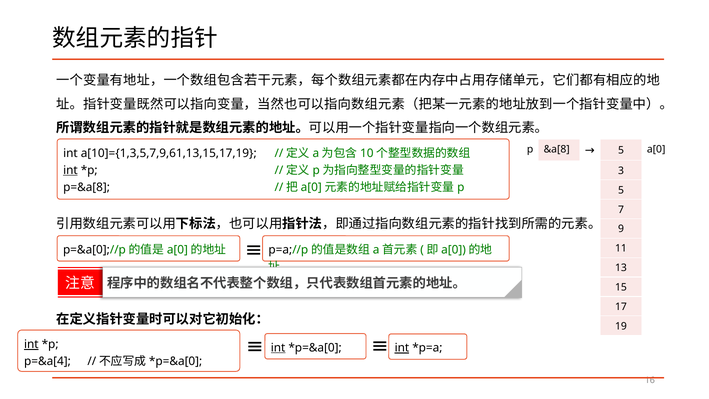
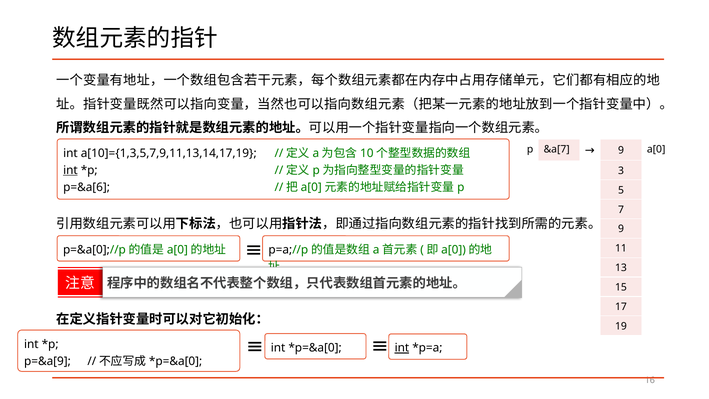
&a[8: &a[8 -> &a[7 (557, 149)
5: 5 -> 9 (621, 150)
a[10]={1,3,5,7,9,61,13,15,17,19: a[10]={1,3,5,7,9,61,13,15,17,19 -> a[10]={1,3,5,7,9,11,13,14,17,19 (169, 153)
p=&a[8: p=&a[8 -> p=&a[6 (87, 187)
int underline: present -> none (31, 344)
int underline: present -> none (278, 347)
p=&a[4: p=&a[4 -> p=&a[9 (47, 361)
